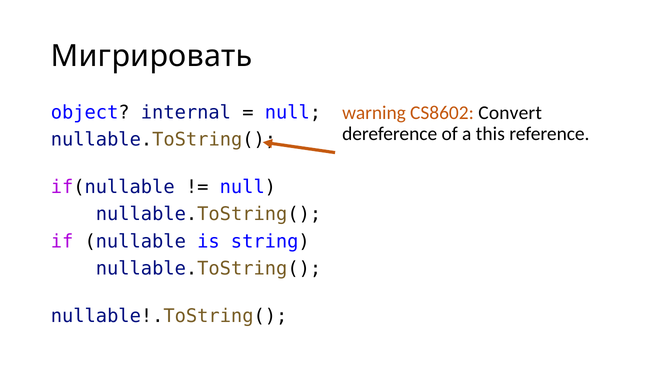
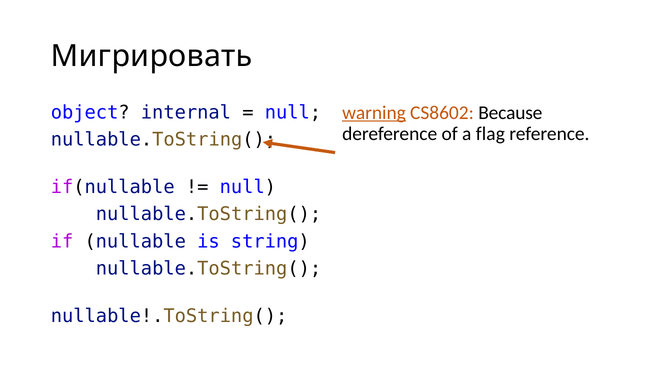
warning underline: none -> present (374, 113)
Convert: Convert -> Because (510, 113)
this: this -> flag (490, 134)
